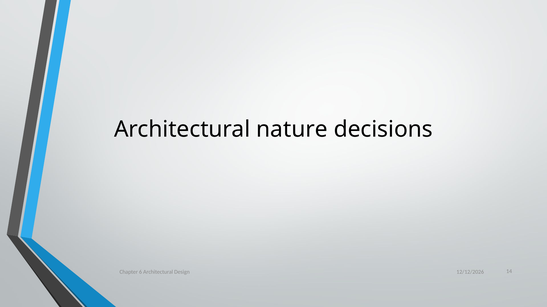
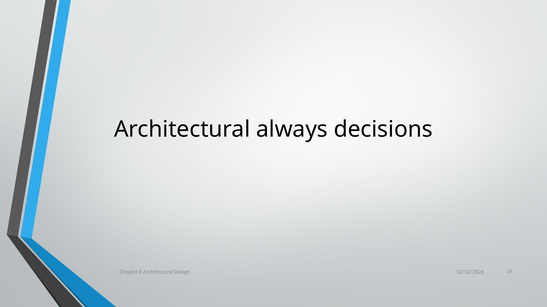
nature: nature -> always (292, 130)
